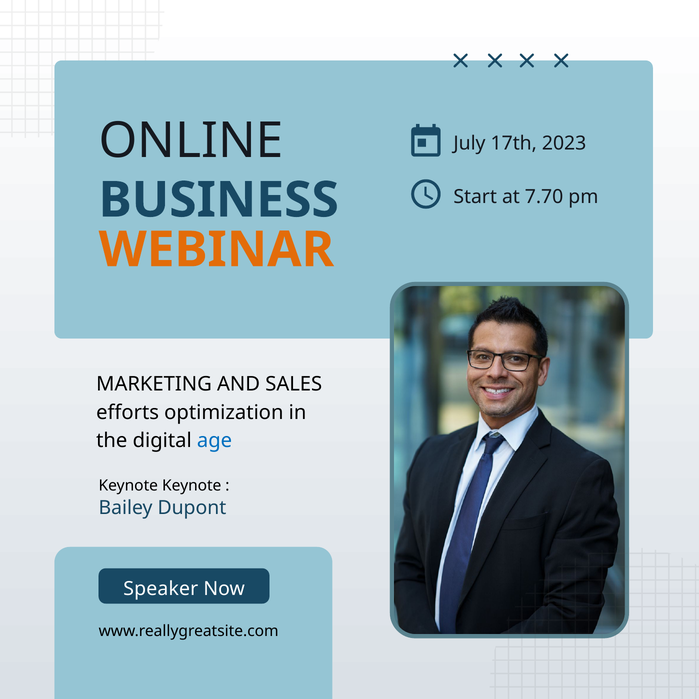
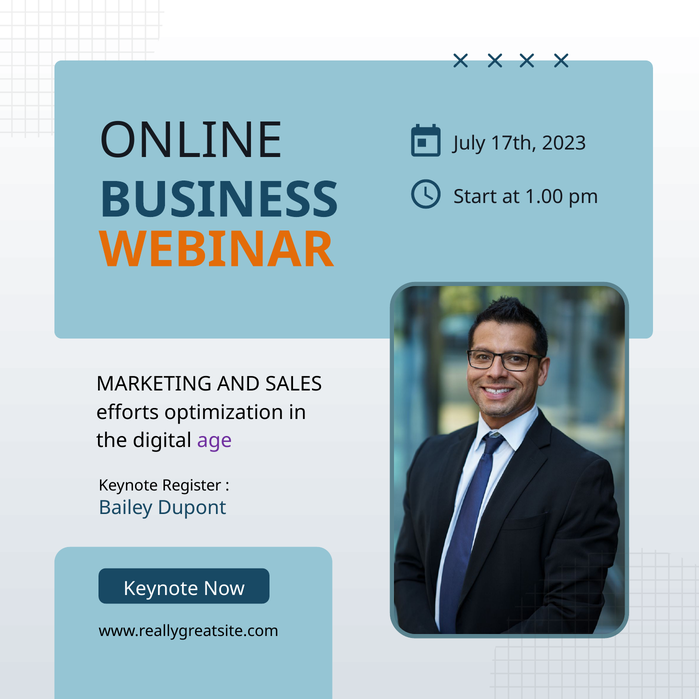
7.70: 7.70 -> 1.00 (544, 197)
age colour: blue -> purple (215, 441)
Keynote Keynote: Keynote -> Register (192, 486)
Speaker: Speaker -> Keynote (161, 589)
